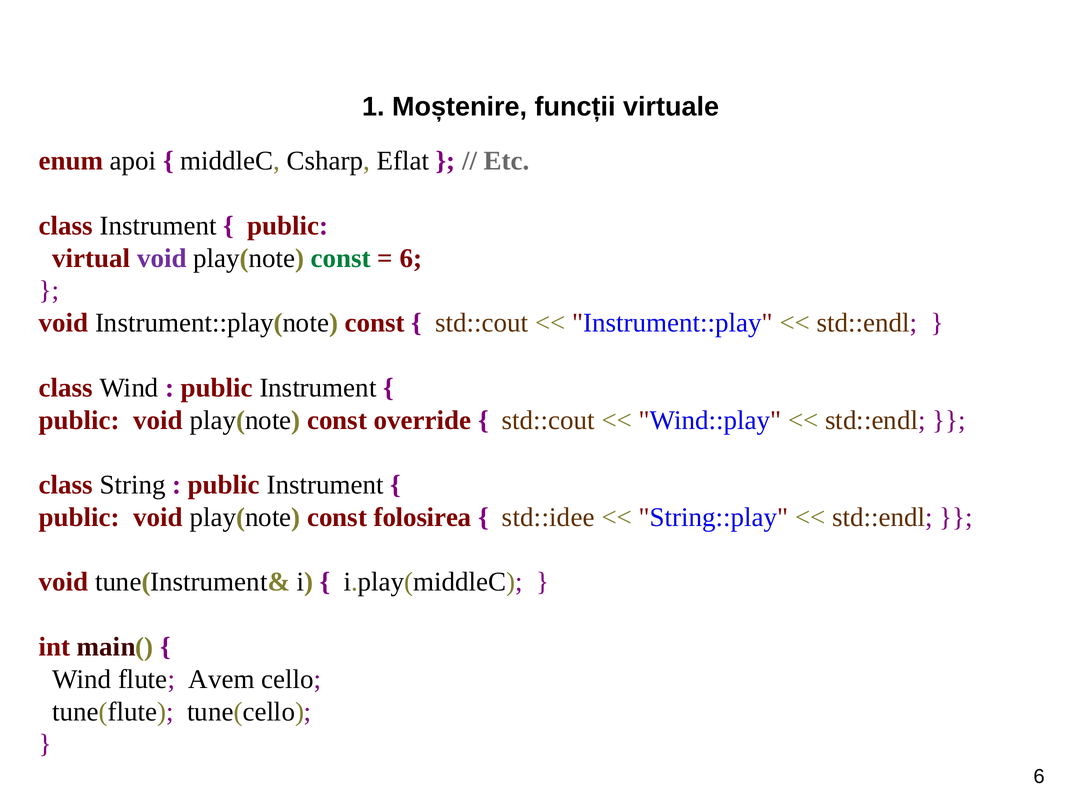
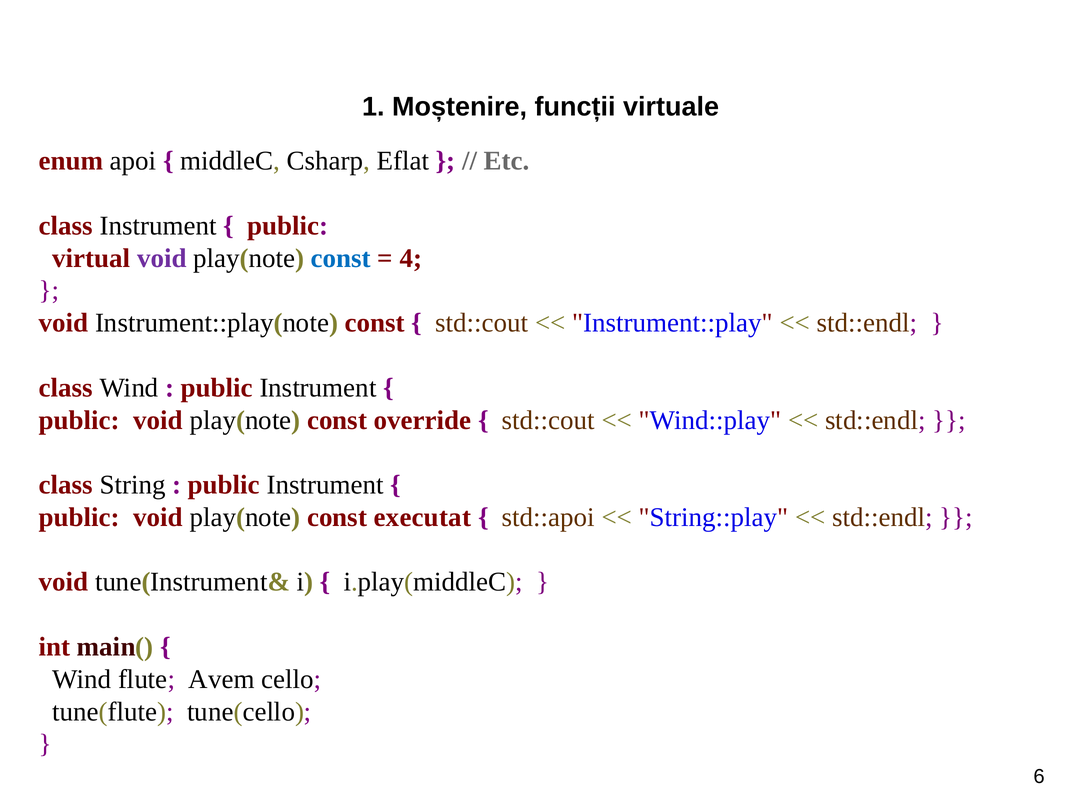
const colour: green -> blue (341, 258)
6: 6 -> 4 (411, 258)
folosirea: folosirea -> executat (422, 517)
std::idee: std::idee -> std::apoi (548, 517)
